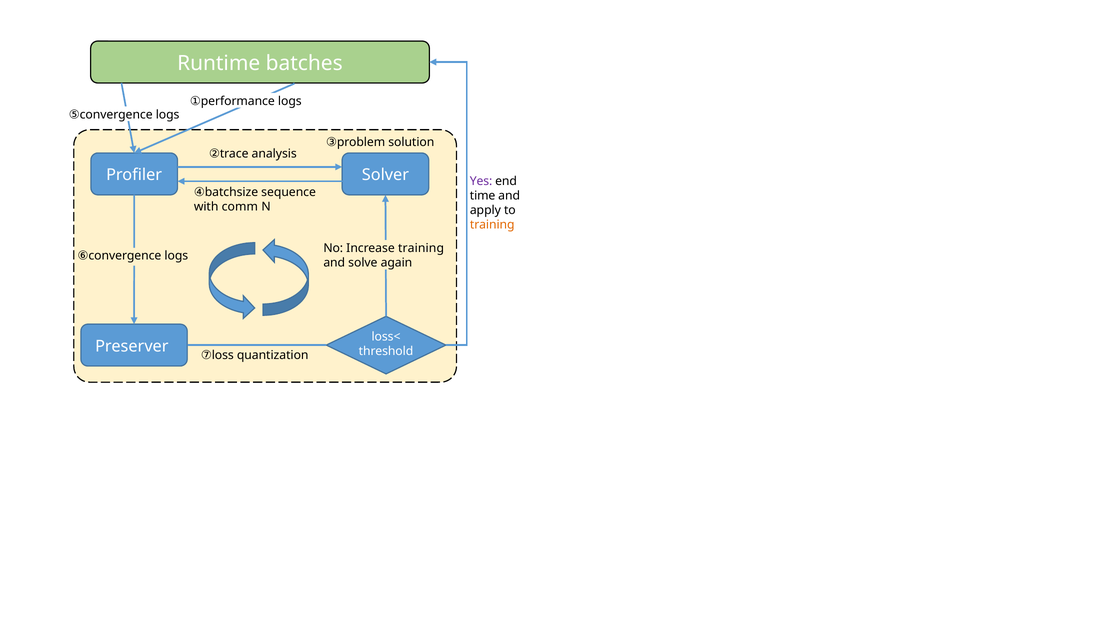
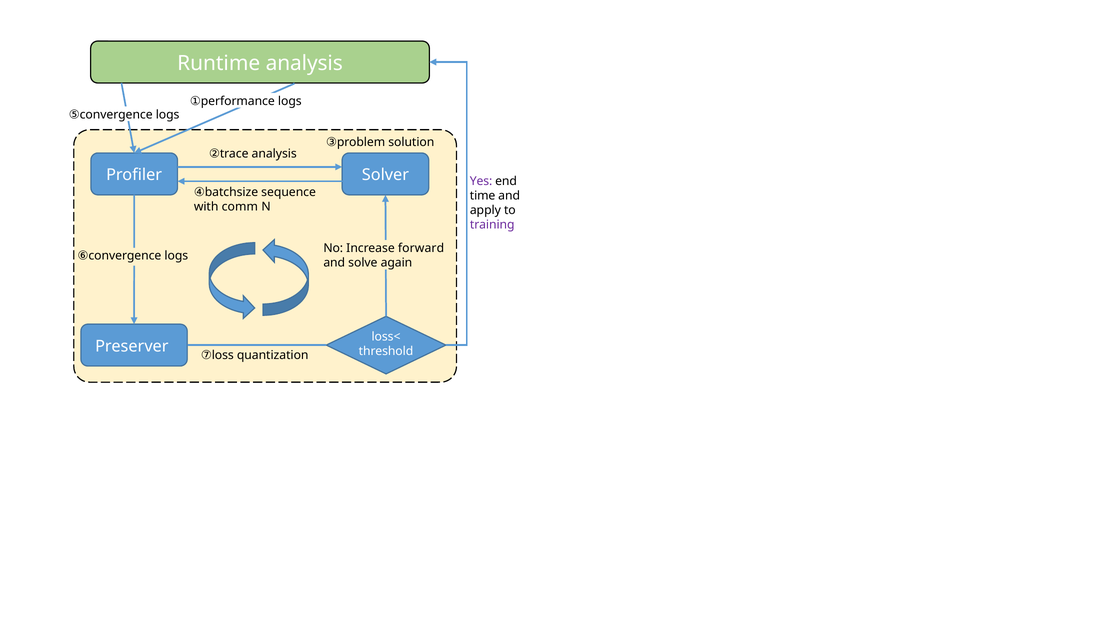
Runtime batches: batches -> analysis (304, 63)
training colour: orange -> purple (492, 225)
Increase training: training -> forward (421, 248)
